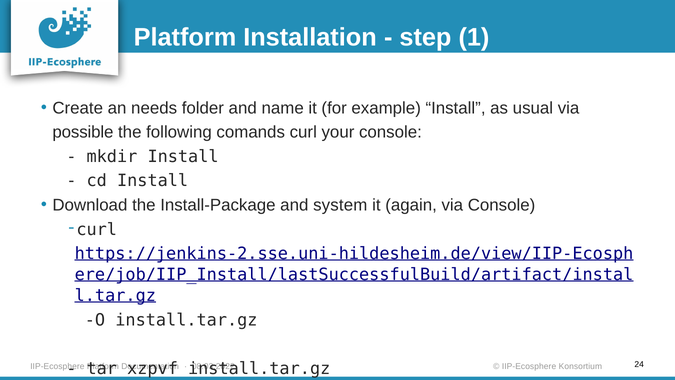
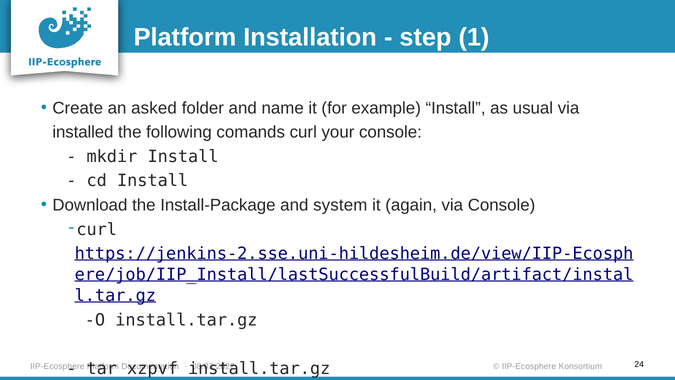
needs: needs -> asked (154, 108)
possible: possible -> installed (83, 132)
